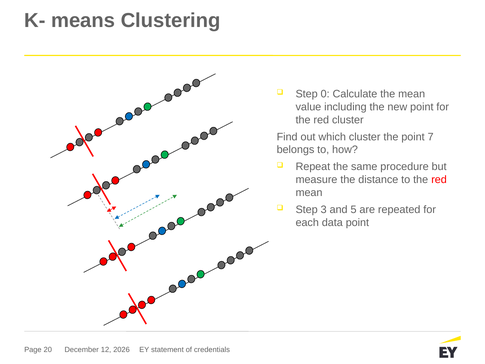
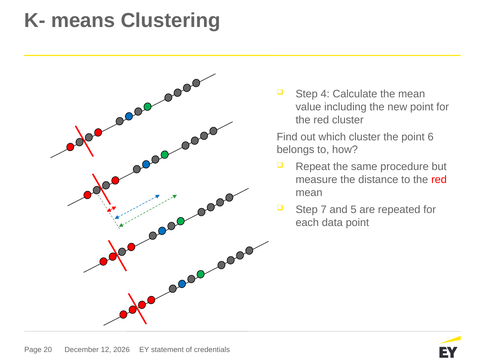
0: 0 -> 4 (325, 94)
7: 7 -> 6 (431, 137)
3: 3 -> 7 (324, 209)
